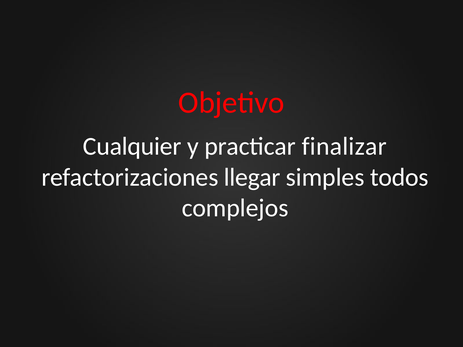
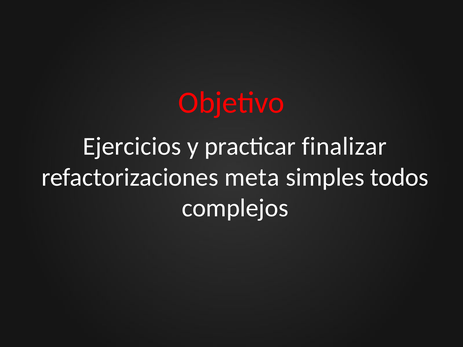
Cualquier: Cualquier -> Ejercicios (132, 146)
llegar: llegar -> meta (252, 177)
